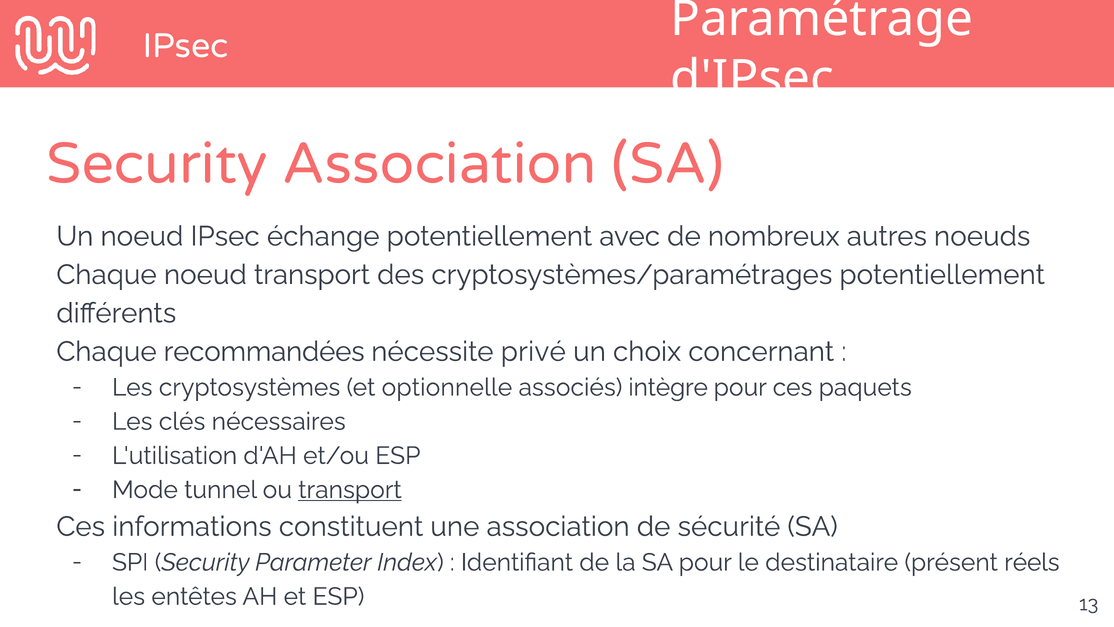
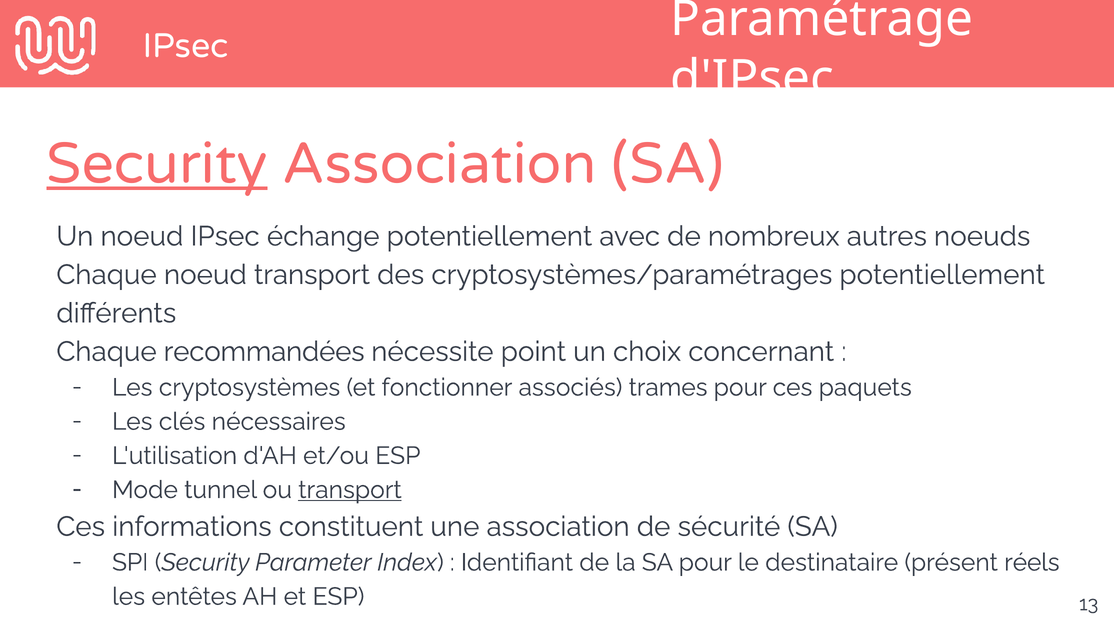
Security underline: none -> present (157, 164)
privé: privé -> point (533, 351)
optionnelle: optionnelle -> fonctionner (447, 387)
intègre: intègre -> trames (668, 387)
